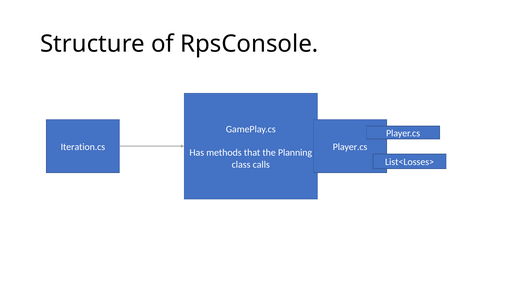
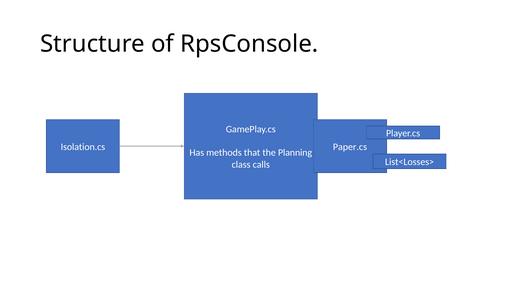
Iteration.cs: Iteration.cs -> Isolation.cs (83, 147)
Player.cs: Player.cs -> Paper.cs (350, 147)
